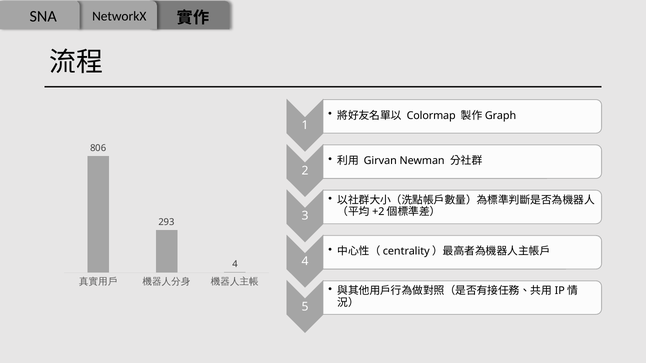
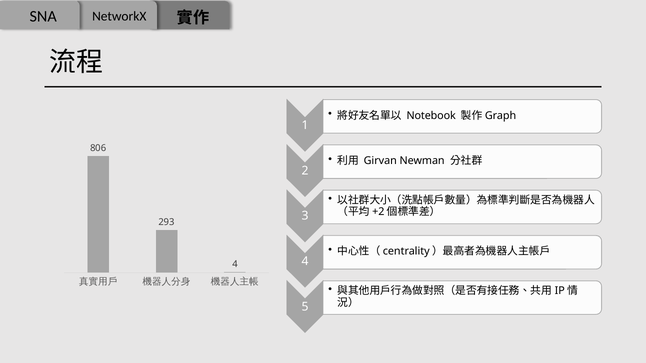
Colormap: Colormap -> Notebook (431, 116)
